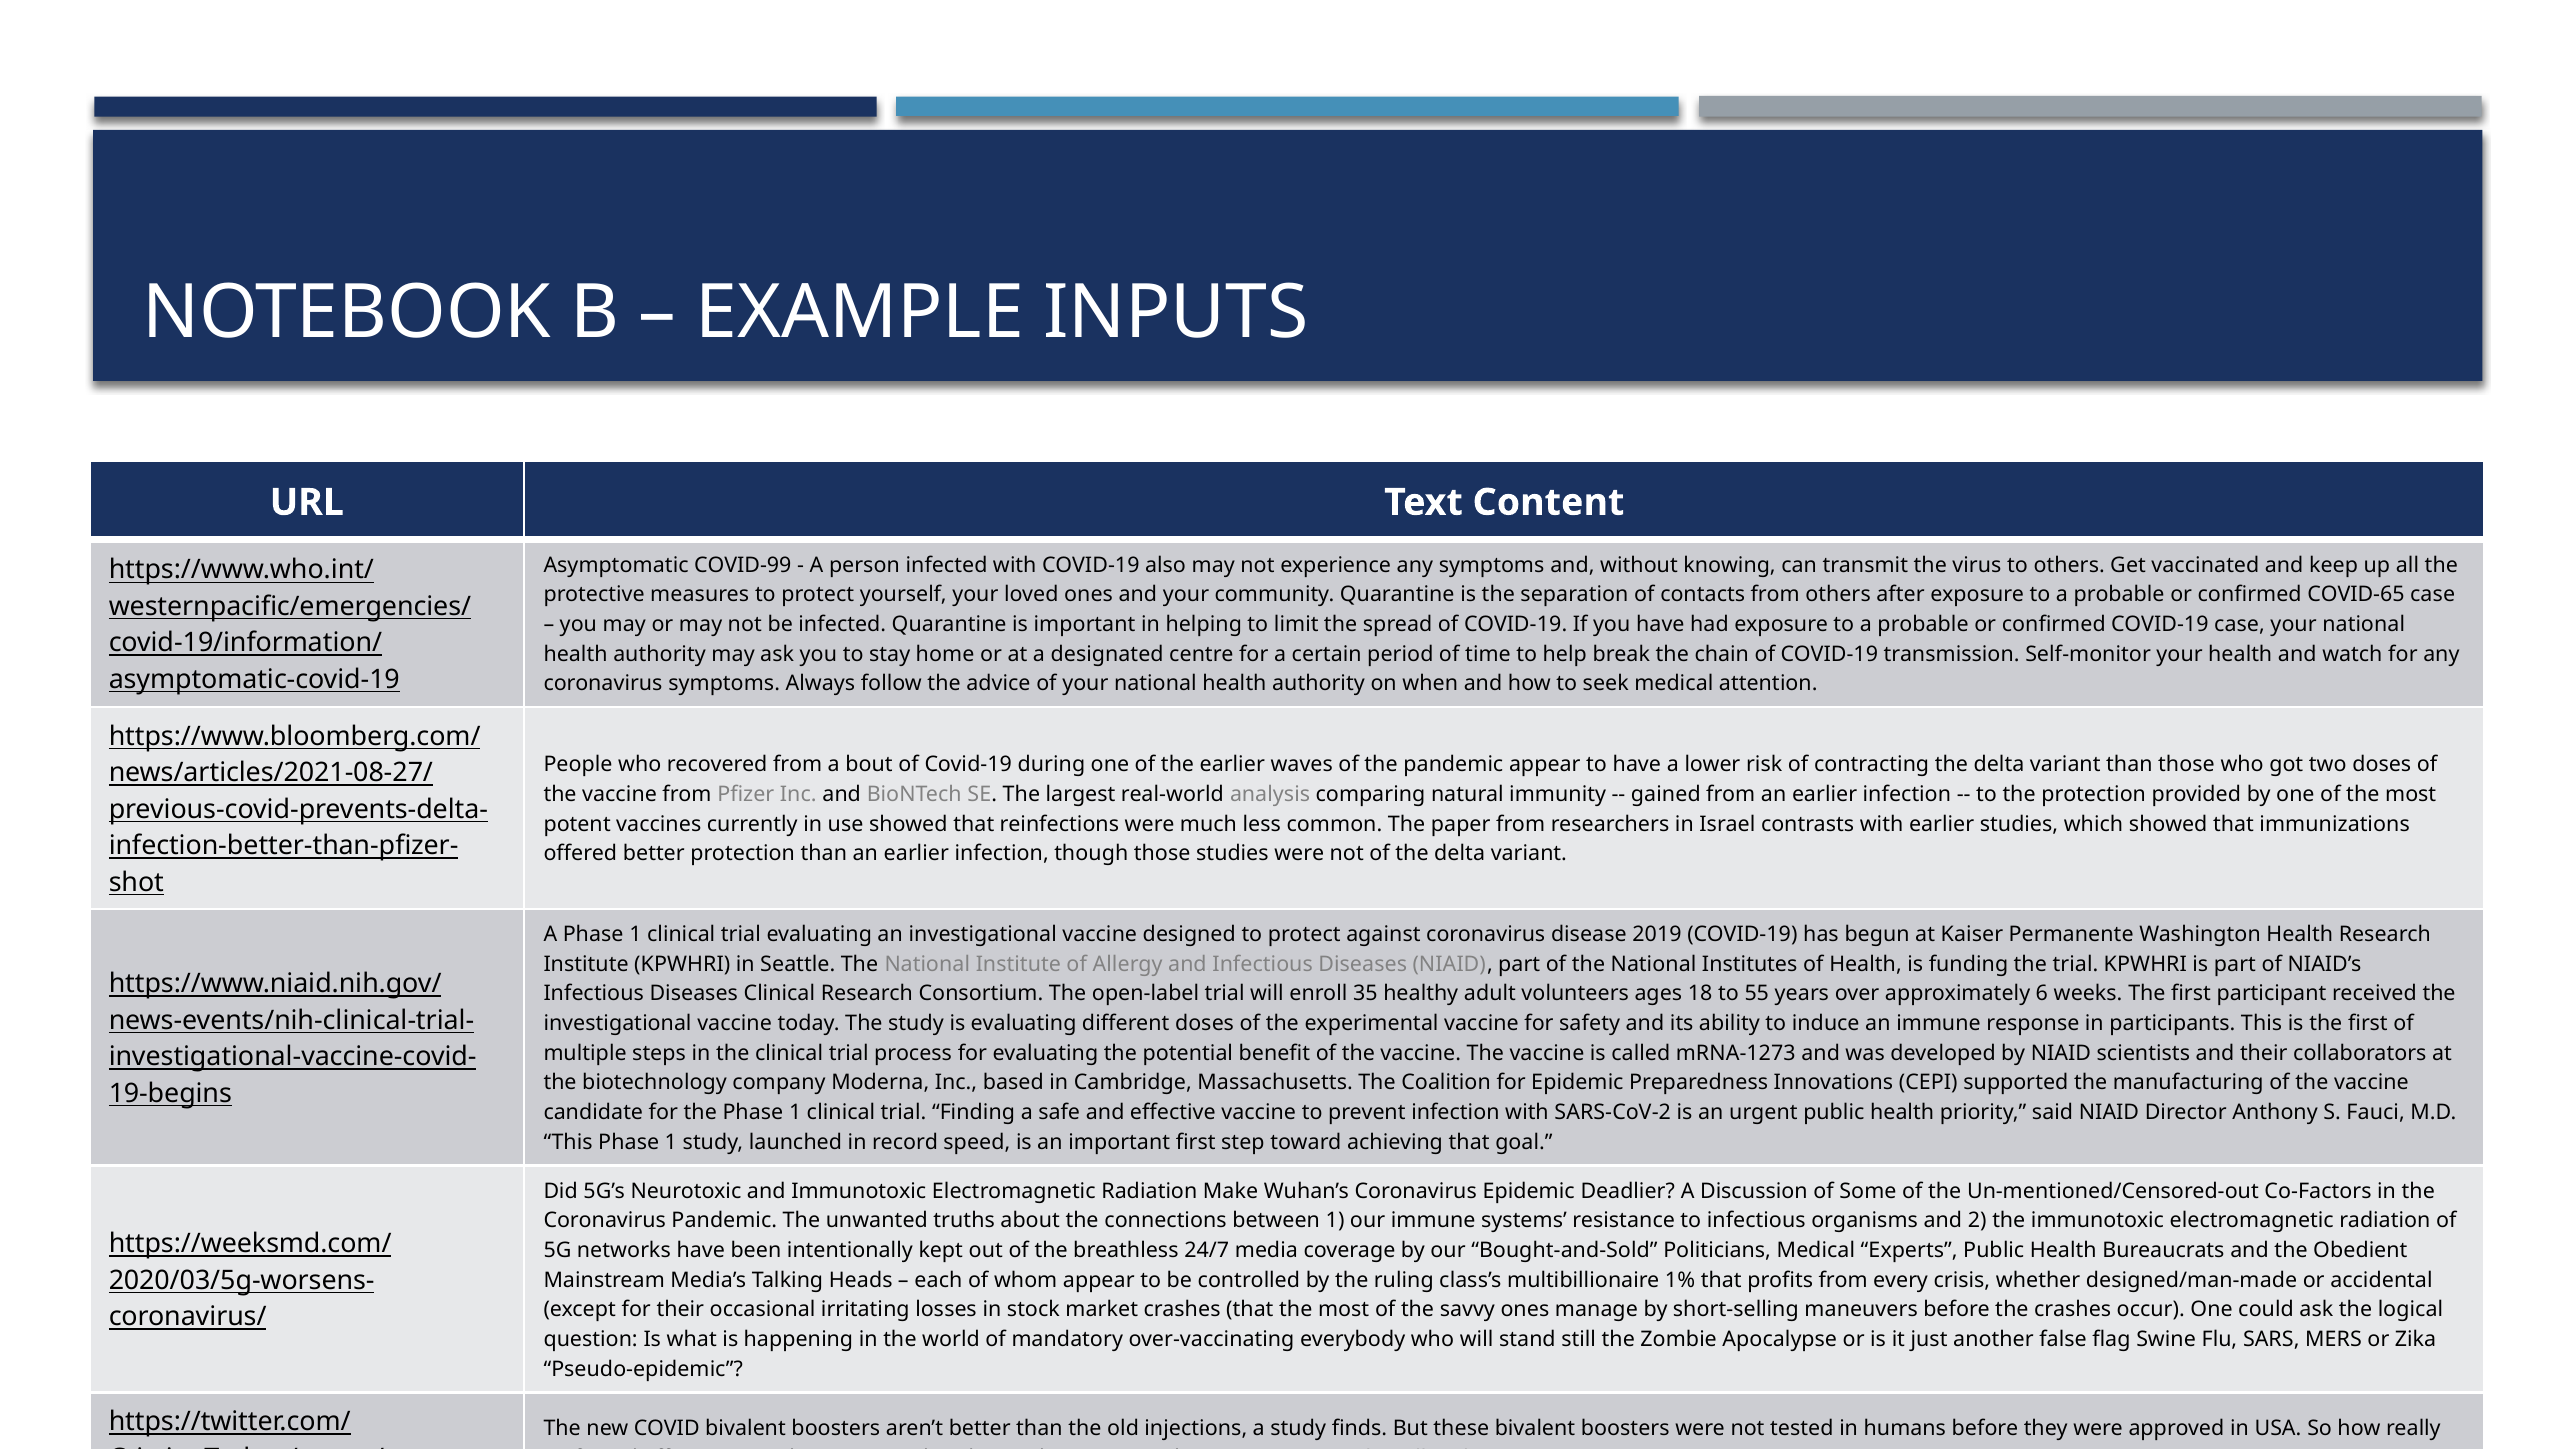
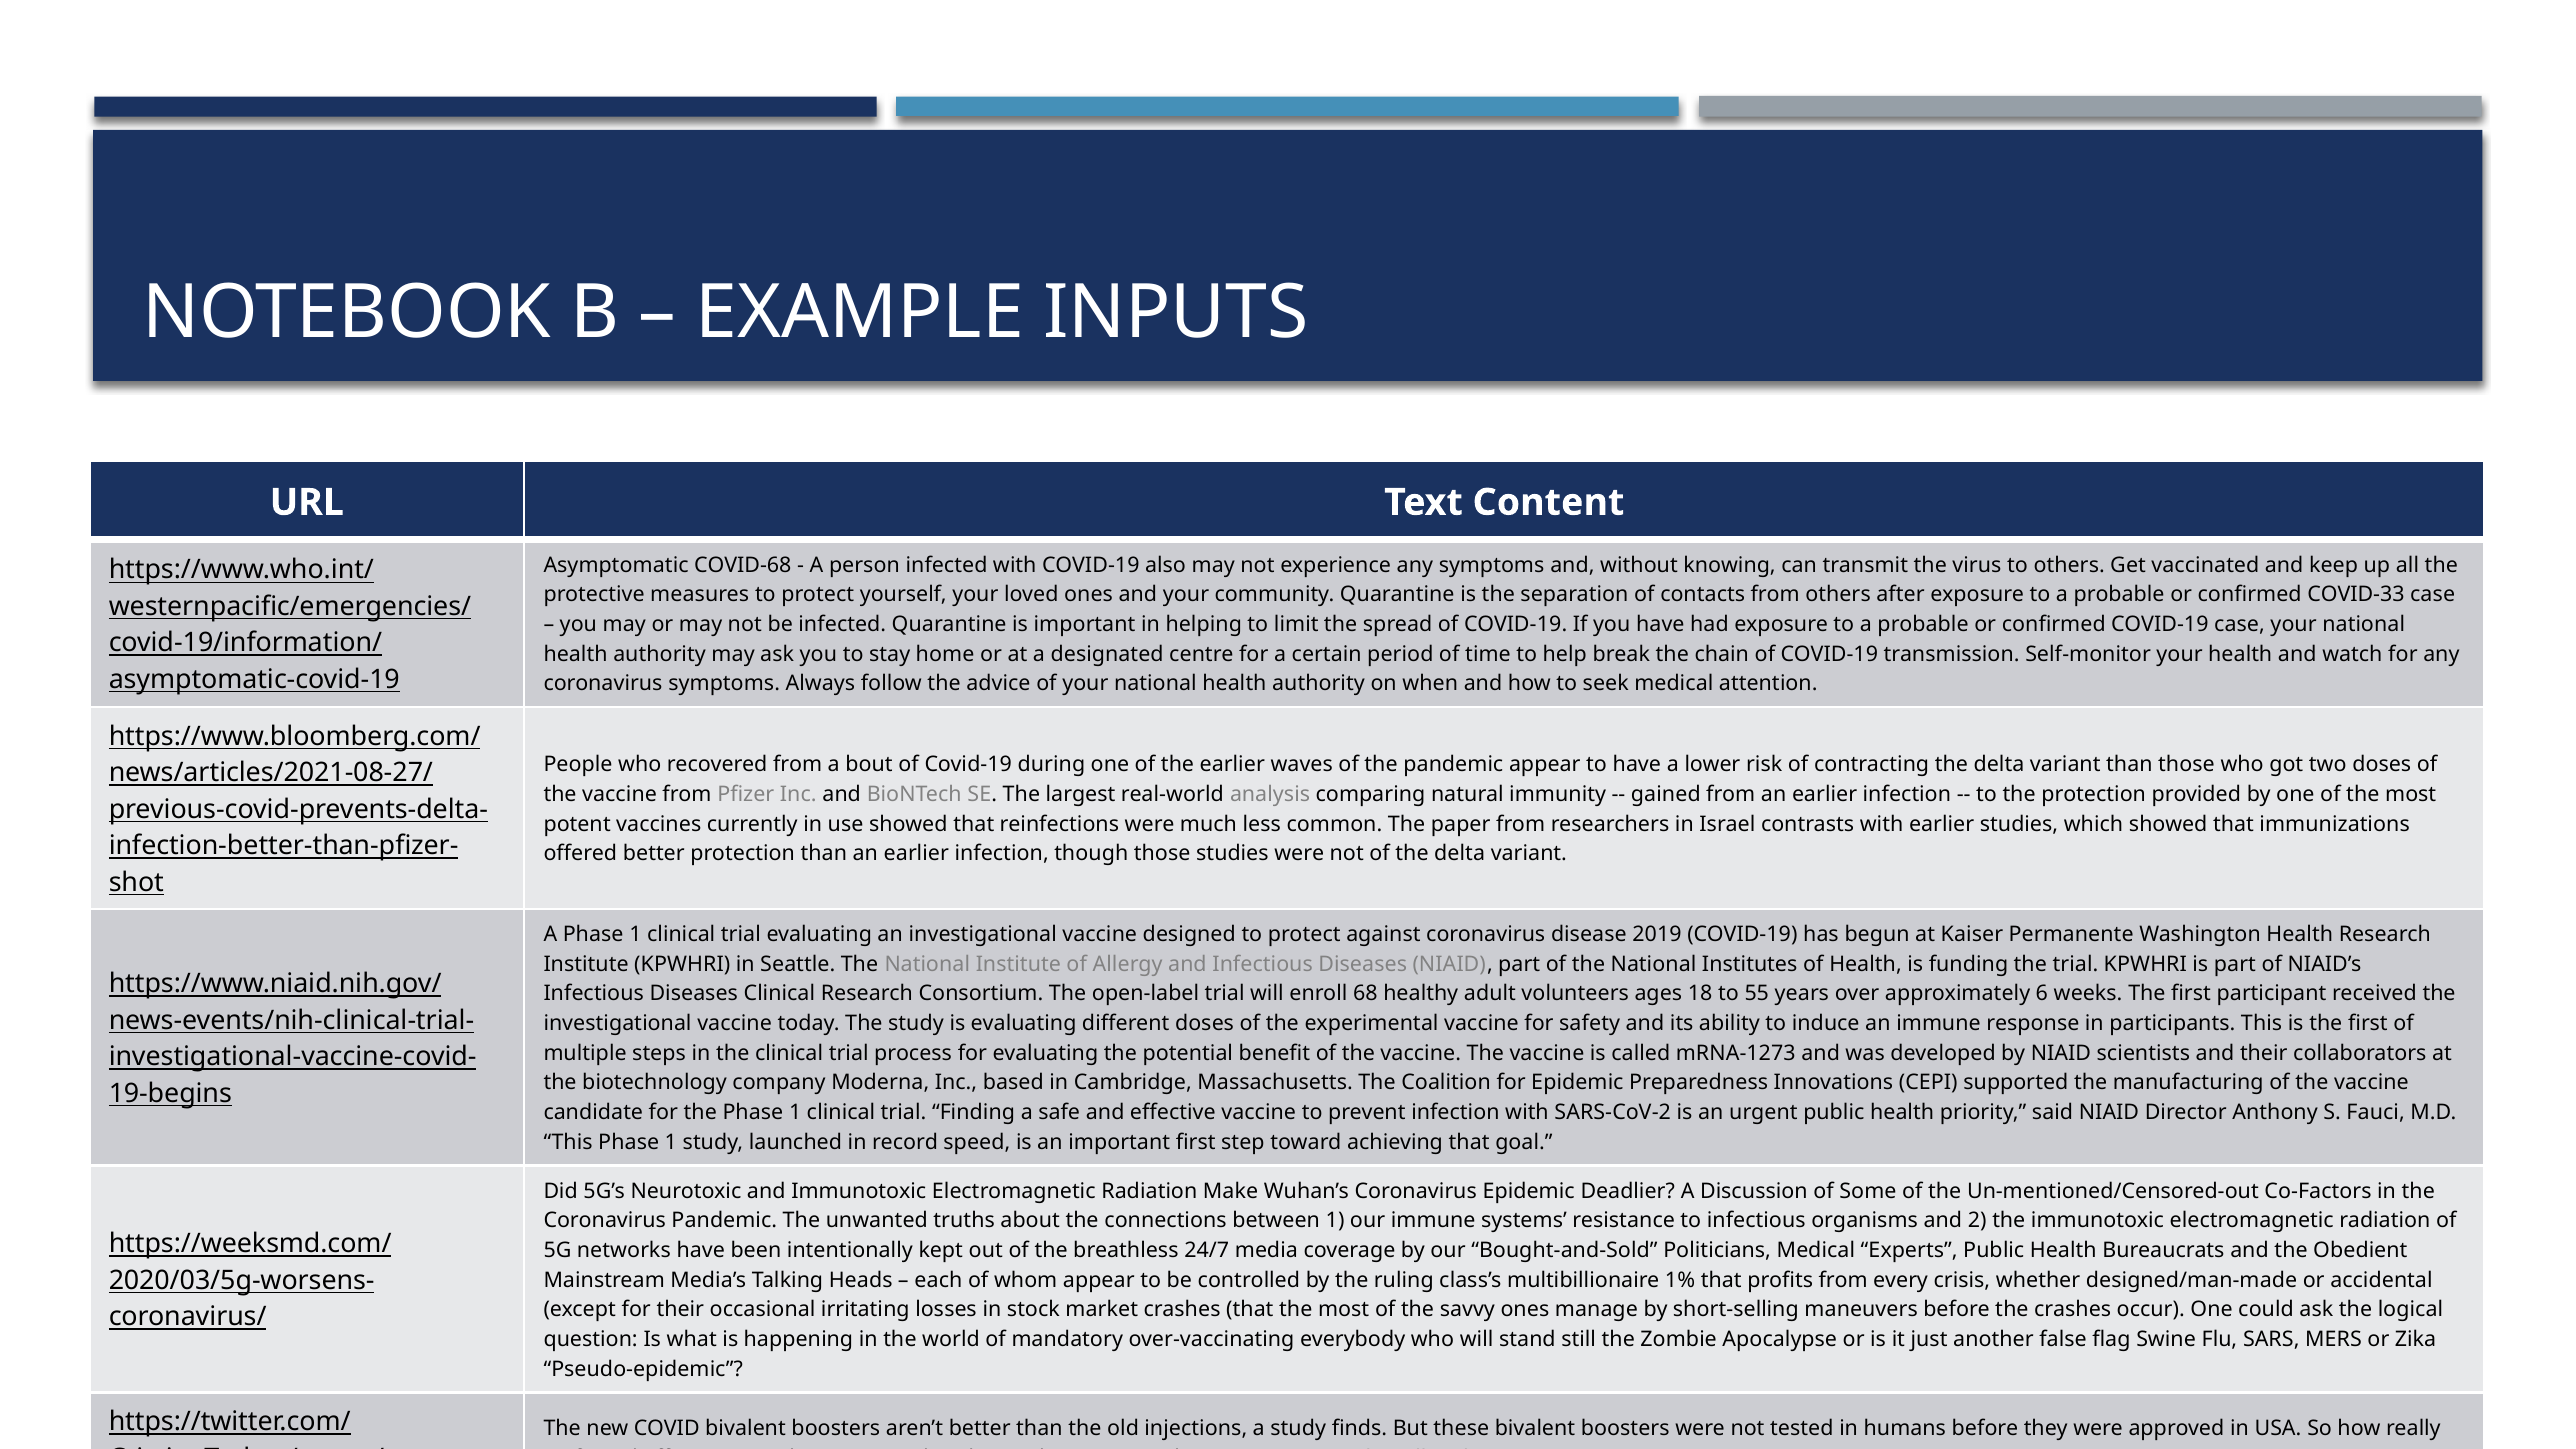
COVID-99: COVID-99 -> COVID-68 (743, 565)
COVID-65: COVID-65 -> COVID-33 (2356, 595)
35: 35 -> 68 (1365, 994)
